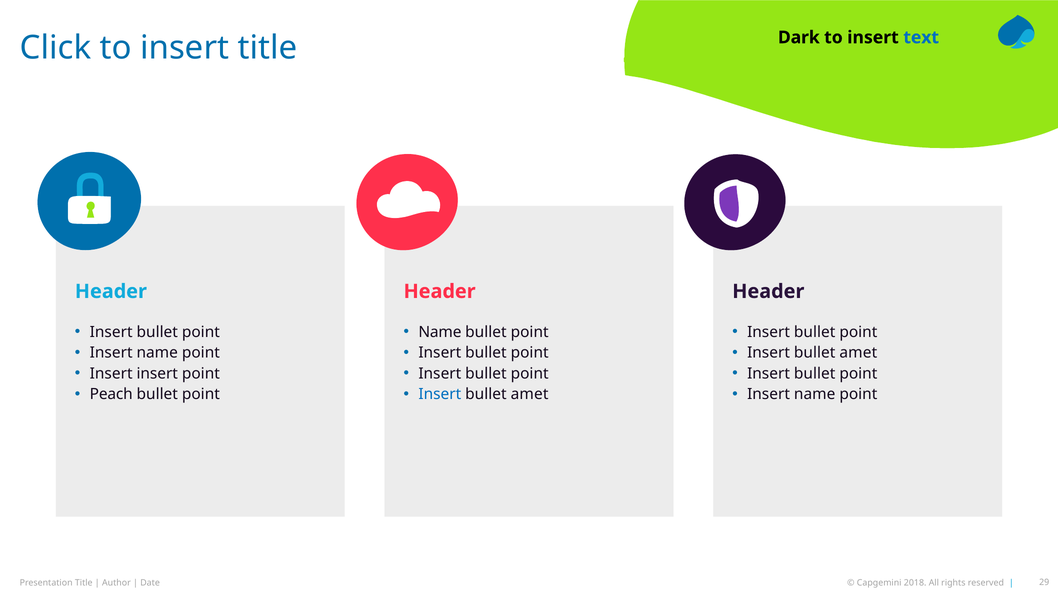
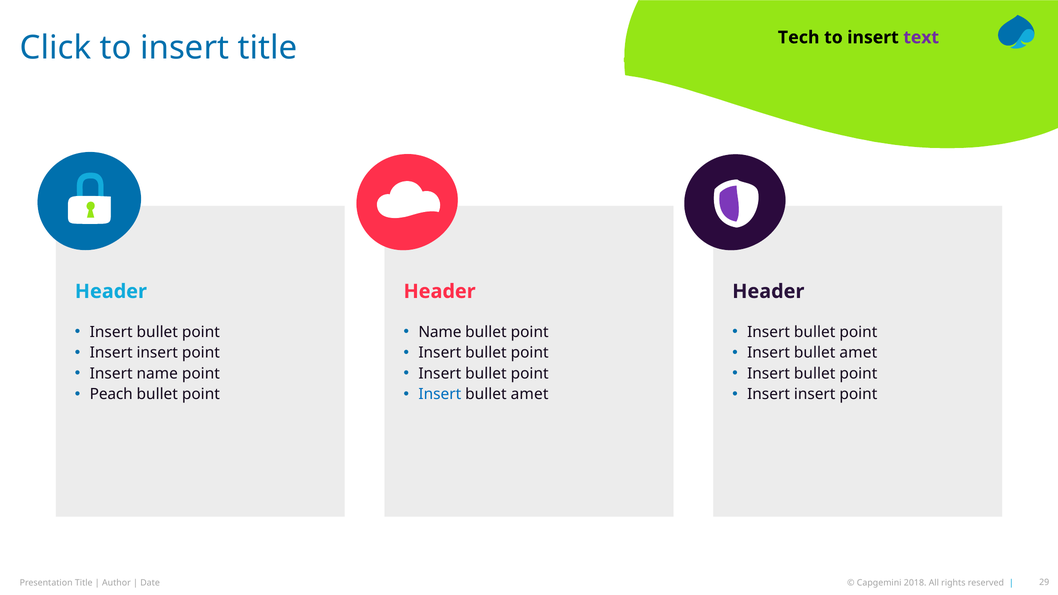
Dark: Dark -> Tech (799, 37)
text colour: blue -> purple (921, 37)
name: name -> insert (157, 353)
Insert insert: insert -> name (157, 374)
name: name -> insert (815, 394)
